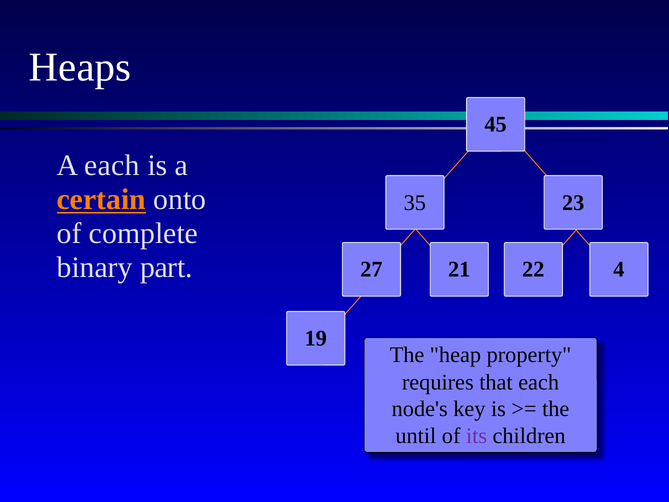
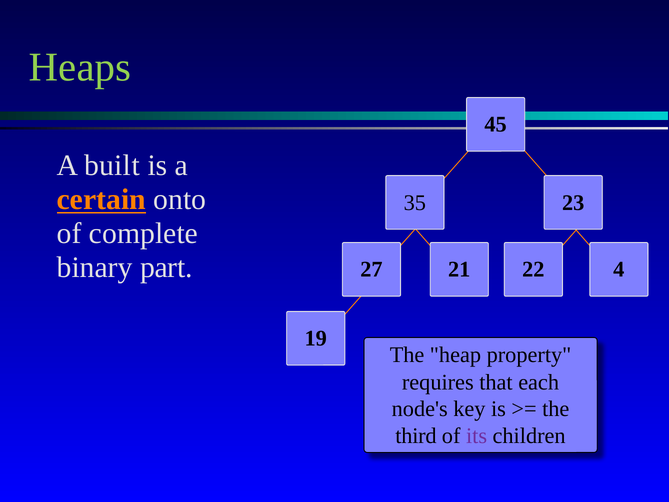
Heaps colour: white -> light green (80, 67)
A each: each -> built (112, 165)
until: until -> third (416, 436)
